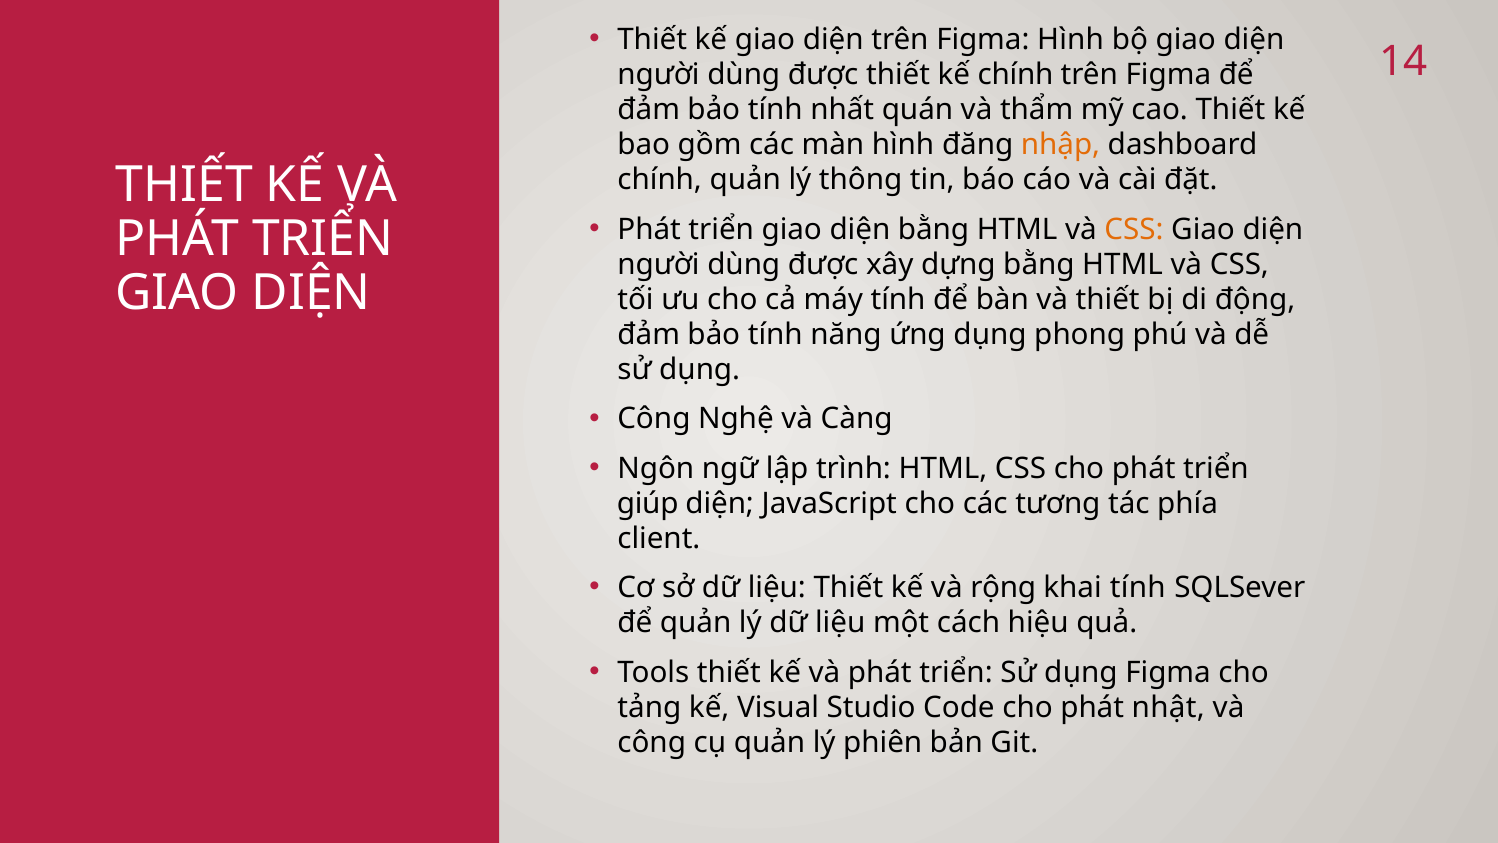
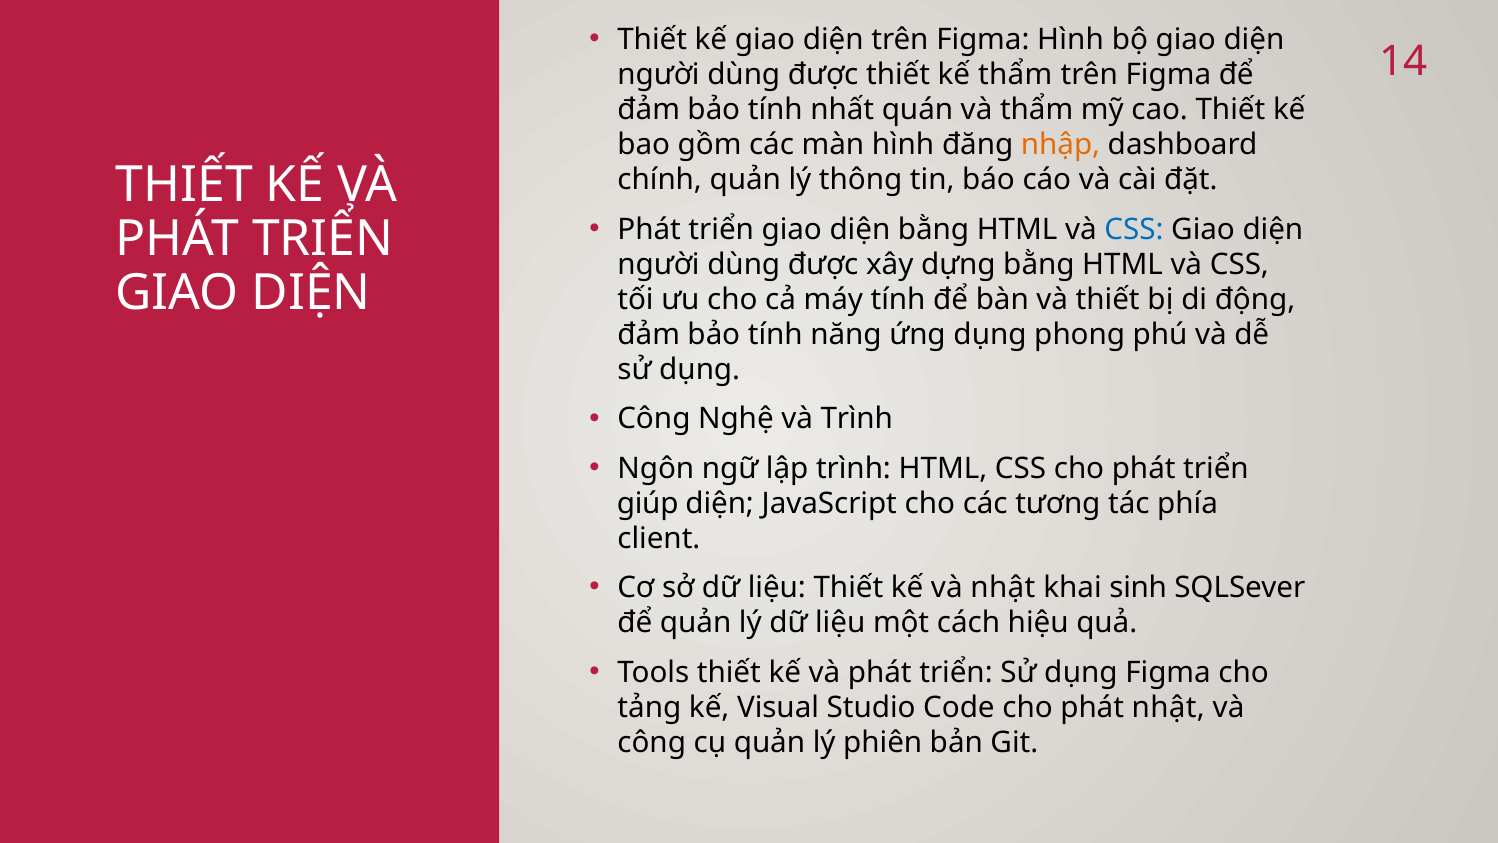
kế chính: chính -> thẩm (1015, 74)
CSS colour: orange -> blue (1134, 229)
và Càng: Càng -> Trình (857, 419)
và rộng: rộng -> nhật (1003, 588)
khai tính: tính -> sinh (1138, 588)
